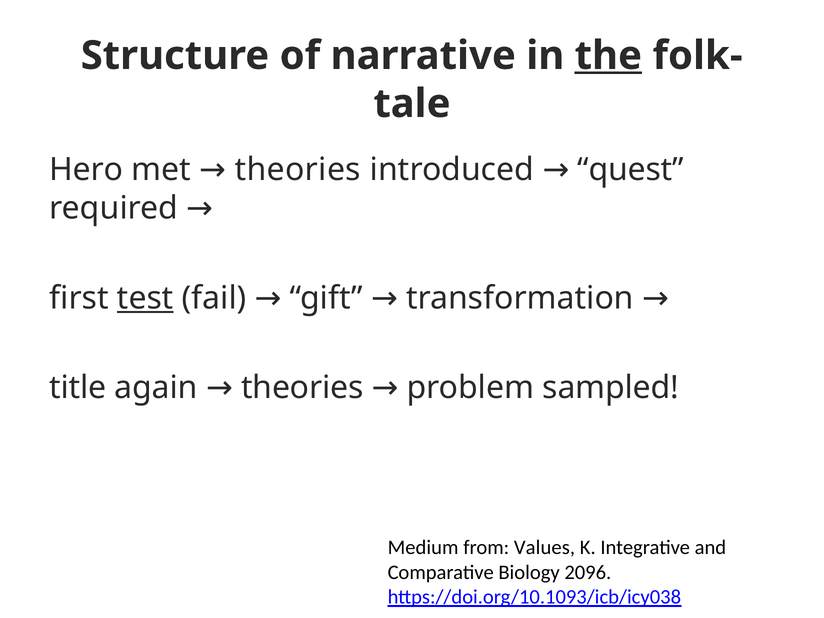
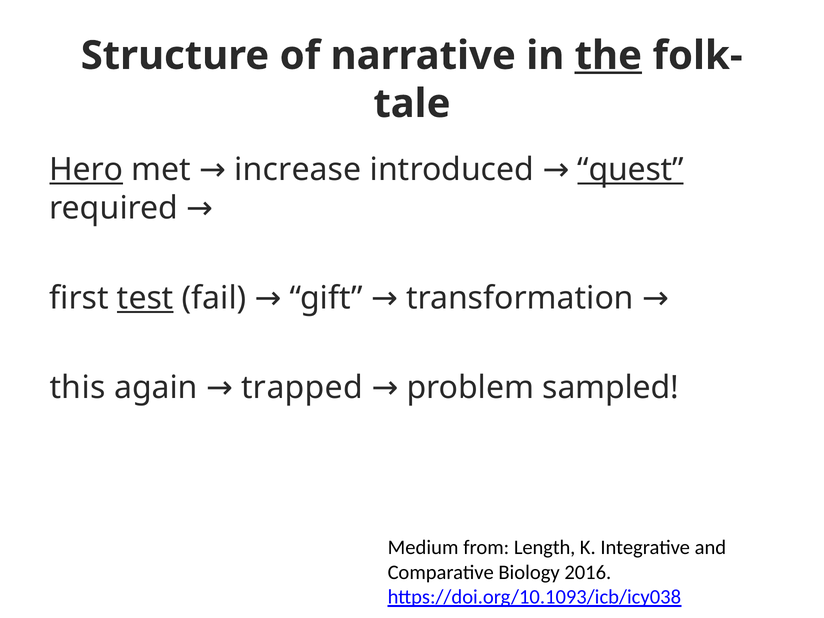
Hero underline: none -> present (86, 170)
met theories: theories -> increase (298, 170)
quest underline: none -> present (630, 170)
title: title -> this (78, 388)
again theories: theories -> trapped (302, 388)
Values: Values -> Length (545, 547)
2096: 2096 -> 2016 (588, 572)
